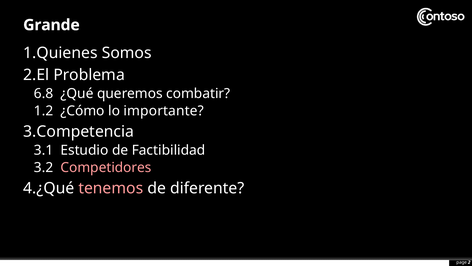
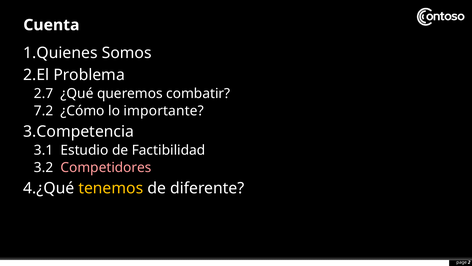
Grande: Grande -> Cuenta (51, 25)
6.8: 6.8 -> 2.7 (44, 93)
1.2: 1.2 -> 7.2 (44, 111)
tenemos colour: pink -> yellow (111, 188)
